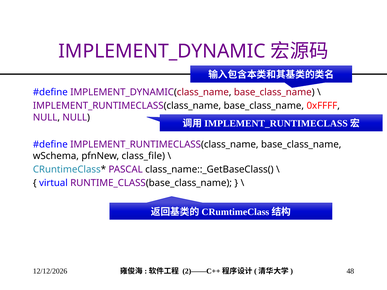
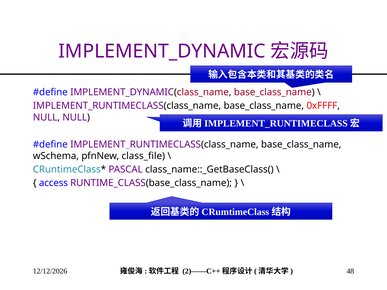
virtual: virtual -> access (53, 183)
